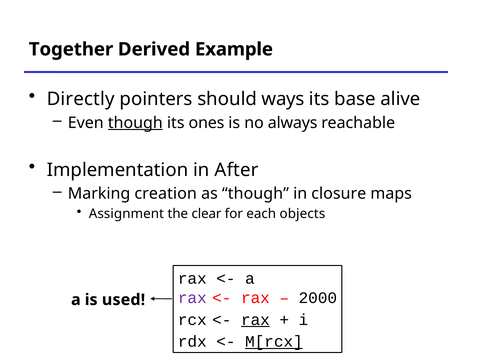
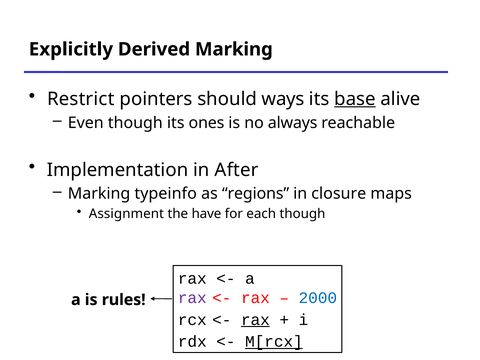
Together: Together -> Explicitly (71, 49)
Derived Example: Example -> Marking (234, 49)
Directly: Directly -> Restrict (81, 99)
base underline: none -> present (355, 99)
though underline: present -> none (135, 123)
creation: creation -> typeinfo (166, 194)
as though: though -> regions (256, 194)
clear: clear -> have (206, 214)
each objects: objects -> though (302, 214)
2000 colour: black -> blue (318, 298)
used: used -> rules (124, 300)
